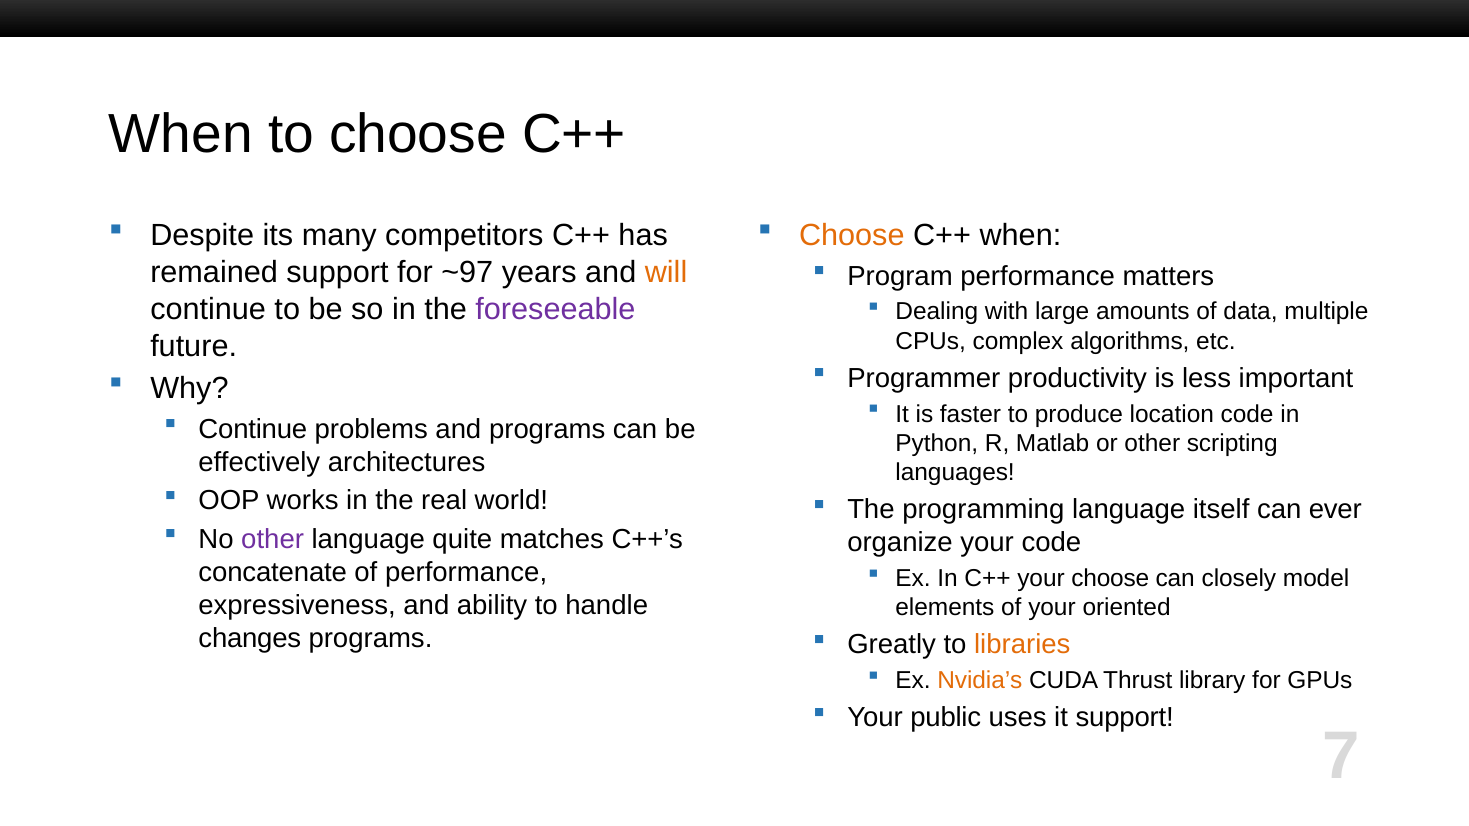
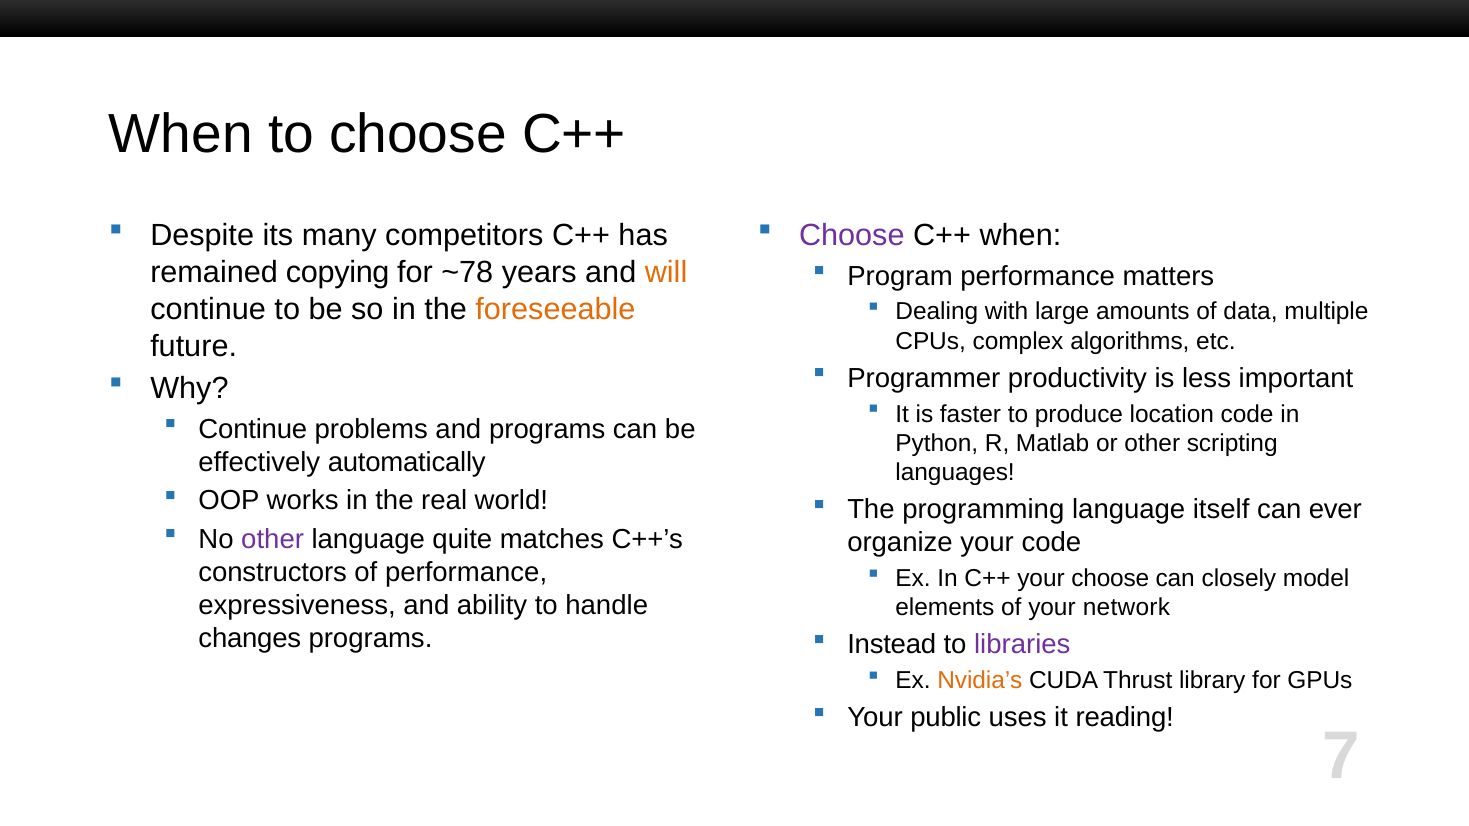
Choose colour: orange -> purple (852, 236)
remained support: support -> copying (338, 273)
~97: ~97 -> ~78 (467, 273)
foreseeable colour: purple -> orange (555, 309)
architectures: architectures -> automatically (407, 462)
concatenate: concatenate -> constructors (273, 572)
oriented: oriented -> network (1126, 608)
Greatly: Greatly -> Instead (892, 645)
libraries colour: orange -> purple (1022, 645)
it support: support -> reading (1125, 718)
